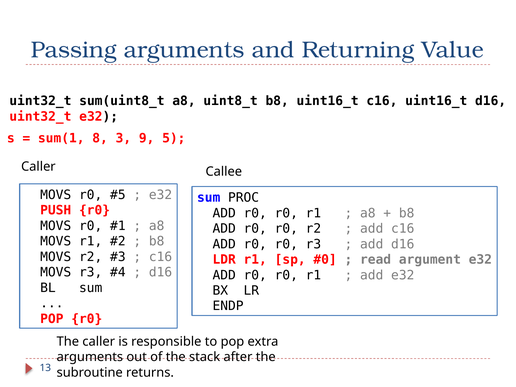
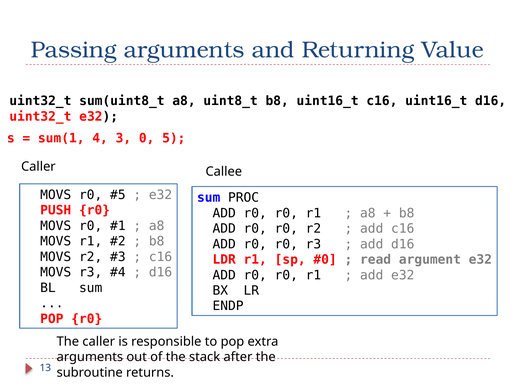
8: 8 -> 4 (100, 138)
9: 9 -> 0 (147, 138)
